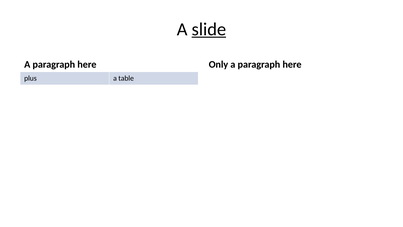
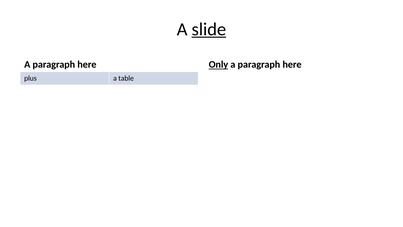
Only underline: none -> present (218, 65)
